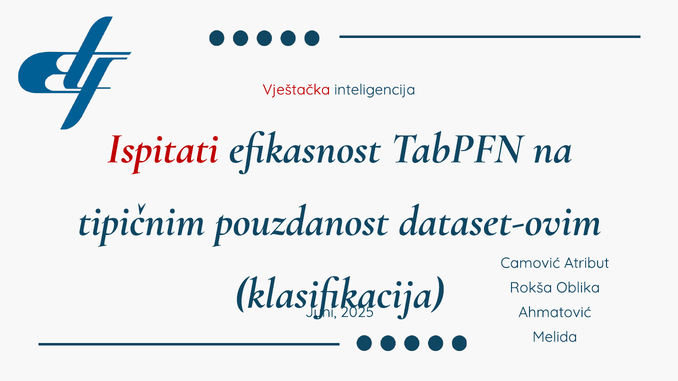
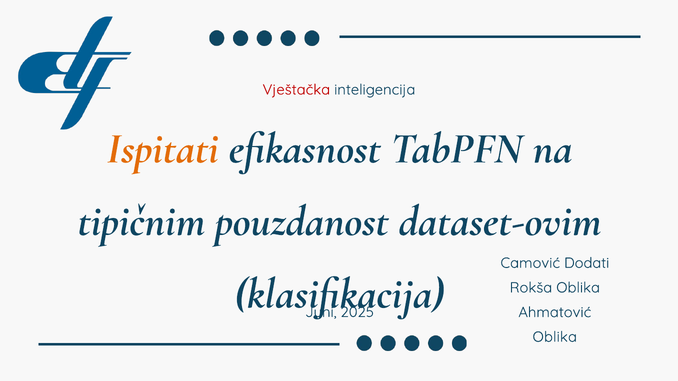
Ispitati colour: red -> orange (163, 148)
Atribut: Atribut -> Dodati (587, 263)
Melida: Melida -> Oblika (555, 337)
